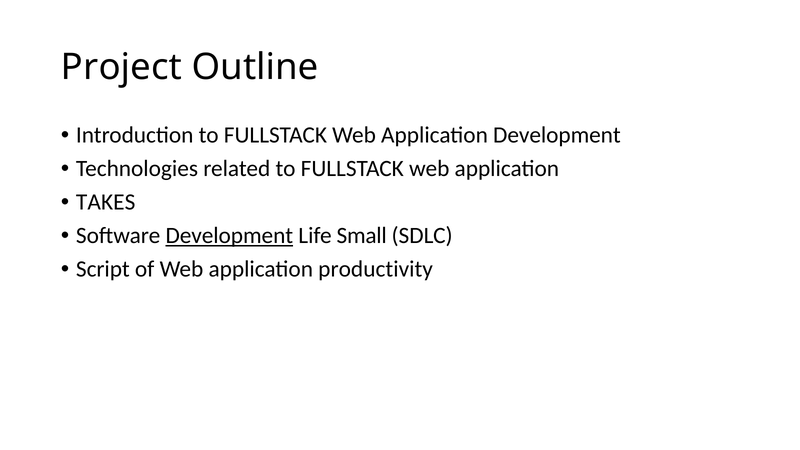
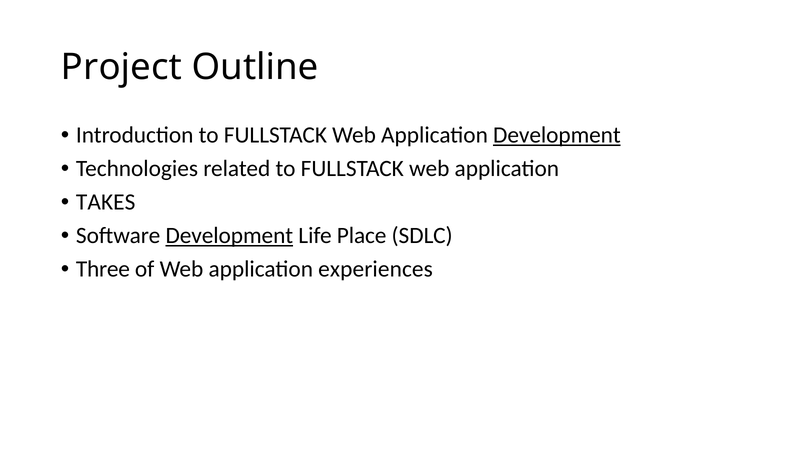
Development underline: none -> present (557, 135)
Small: Small -> Place (362, 236)
Script: Script -> Three (103, 269)
productivity: productivity -> experiences (376, 269)
